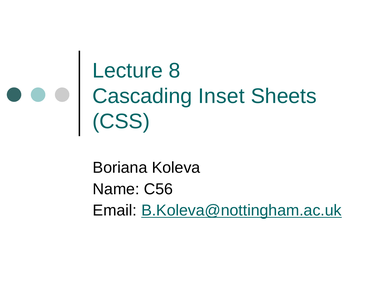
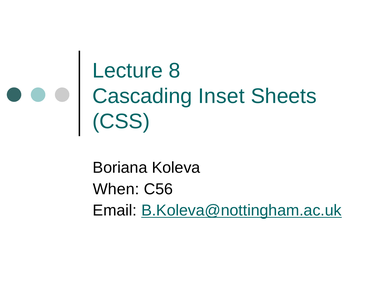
Name: Name -> When (116, 190)
